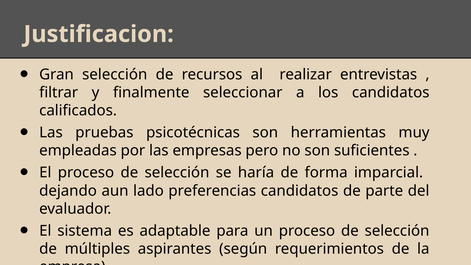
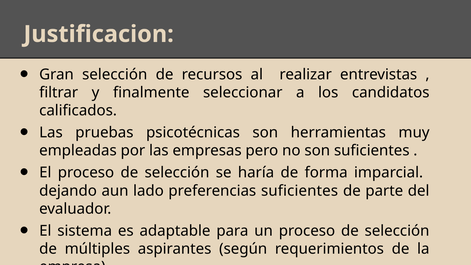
preferencias candidatos: candidatos -> suficientes (300, 191)
